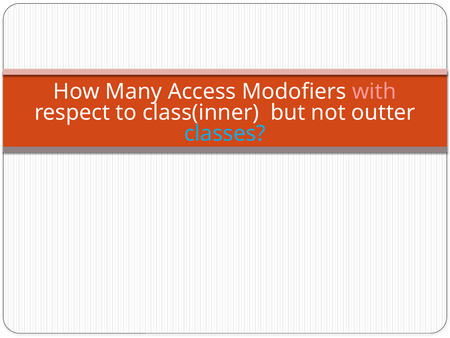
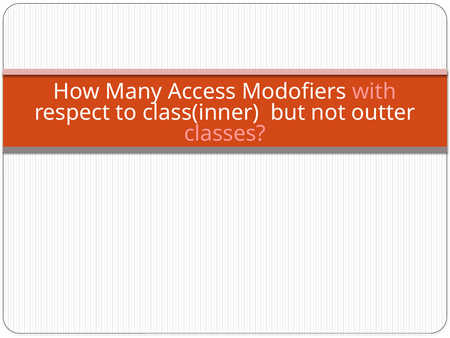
classes colour: light blue -> pink (225, 133)
